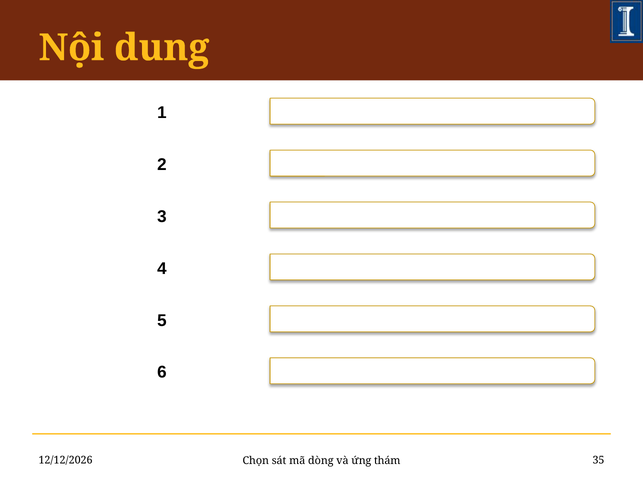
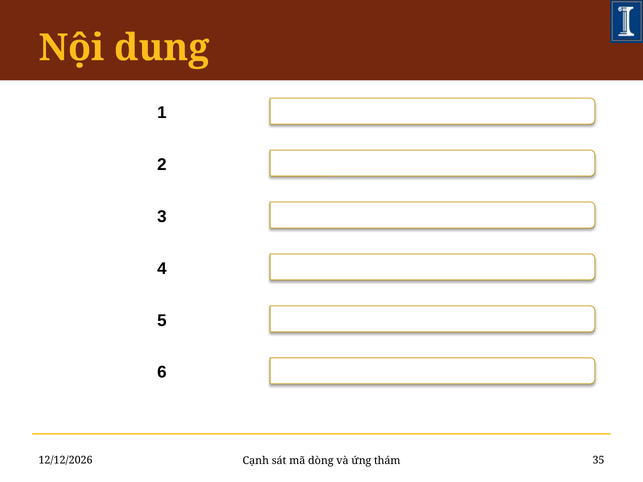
Chọn: Chọn -> Cạnh (256, 461)
